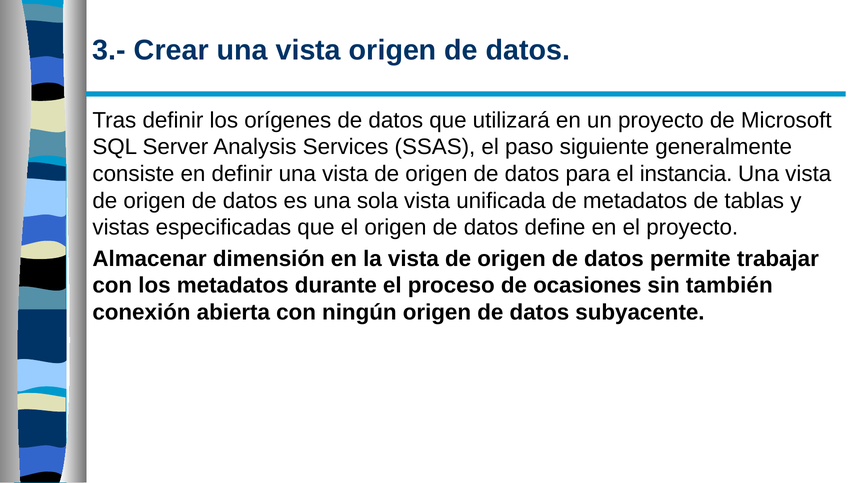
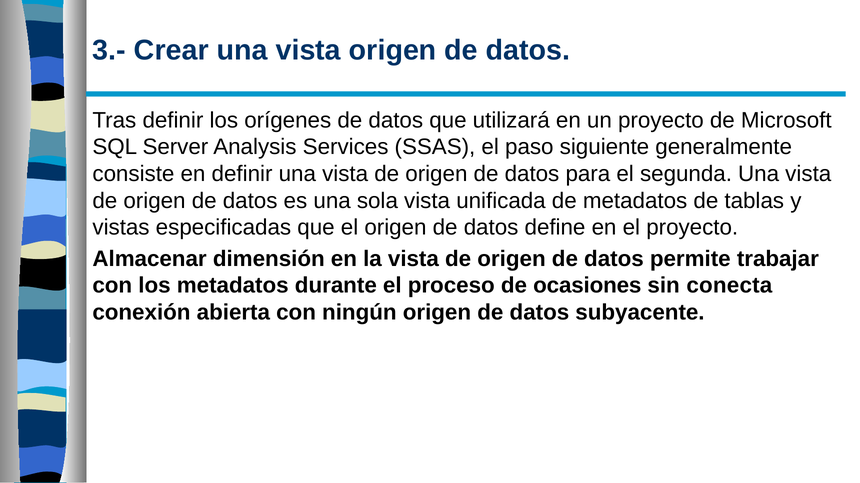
instancia: instancia -> segunda (686, 174)
también: también -> conecta (729, 286)
